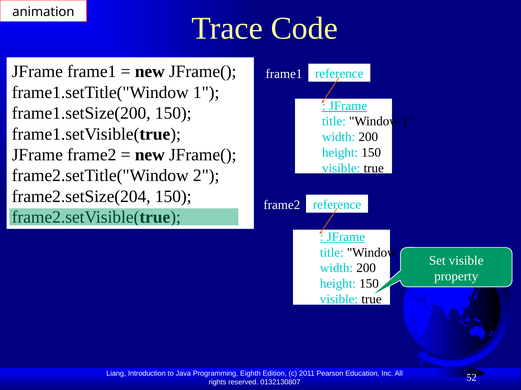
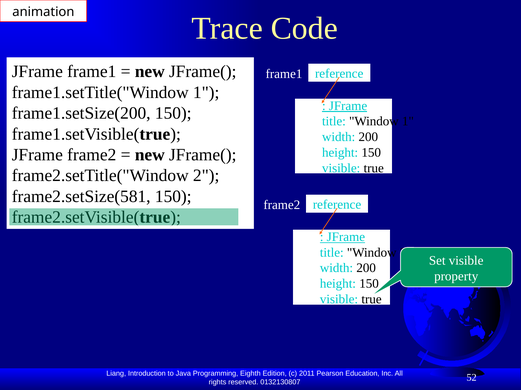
frame2.setSize(204: frame2.setSize(204 -> frame2.setSize(581 (81, 197)
